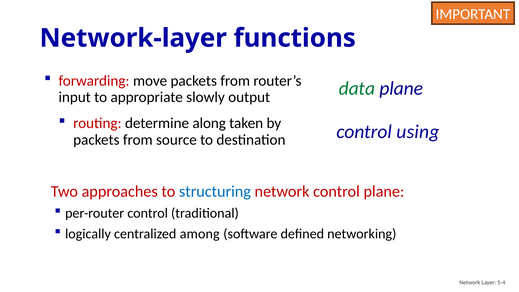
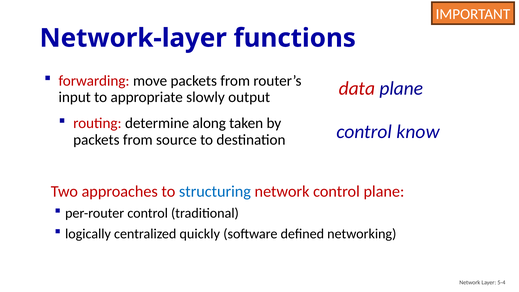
data colour: green -> red (357, 88)
using: using -> know (418, 132)
among: among -> quickly (200, 234)
